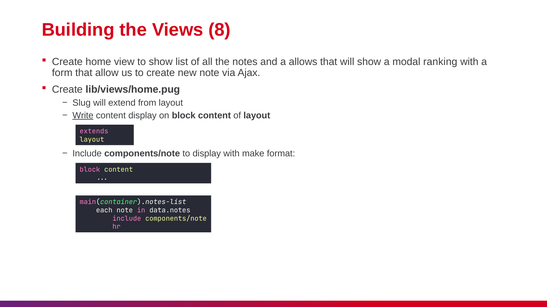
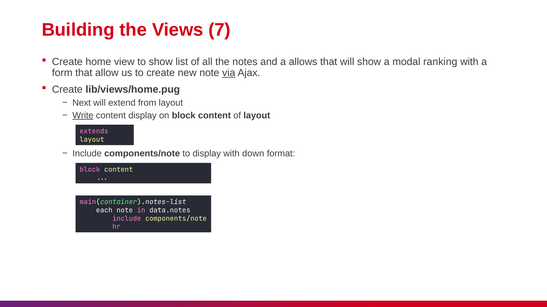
8: 8 -> 7 (220, 30)
via underline: none -> present (229, 73)
Slug: Slug -> Next (82, 103)
make: make -> down (253, 154)
